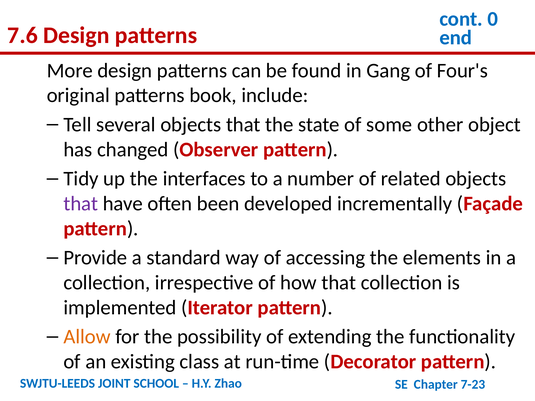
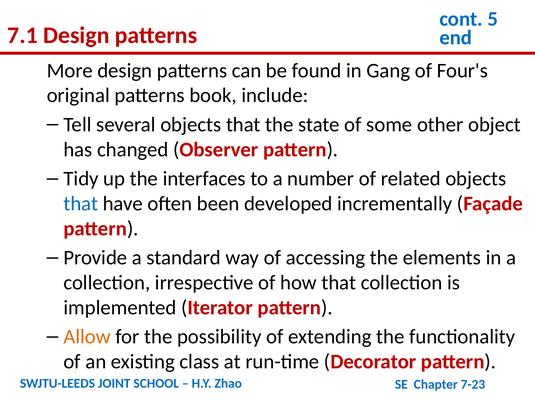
0: 0 -> 5 (493, 19)
7.6: 7.6 -> 7.1 (23, 35)
that colour: purple -> blue (81, 204)
